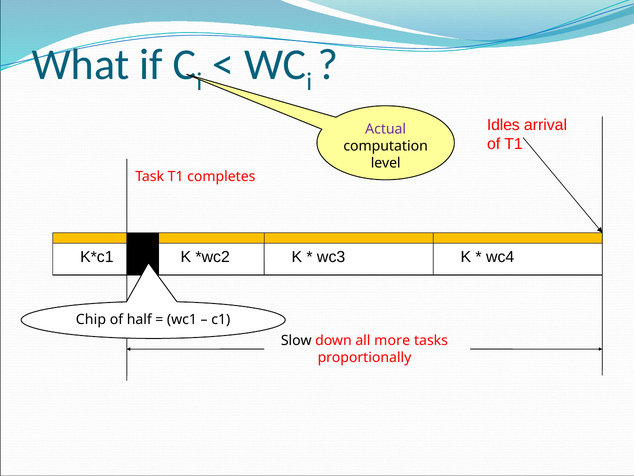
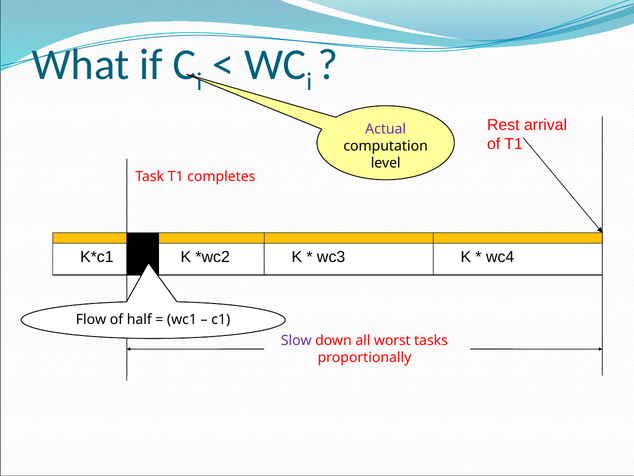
Idles: Idles -> Rest (503, 125)
Chip: Chip -> Flow (91, 319)
Slow colour: black -> purple (296, 340)
more: more -> worst (392, 340)
